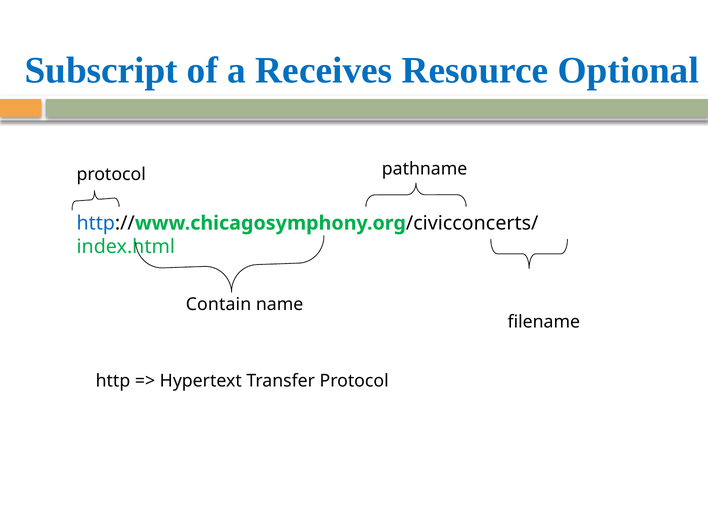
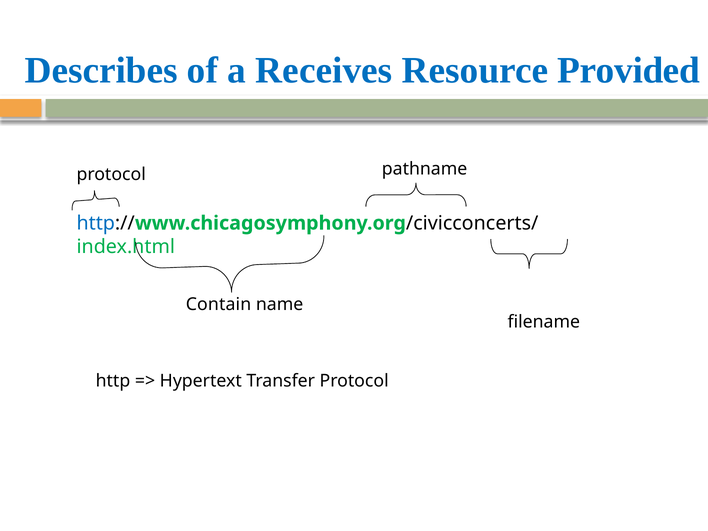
Subscript: Subscript -> Describes (101, 70)
Optional: Optional -> Provided (629, 70)
